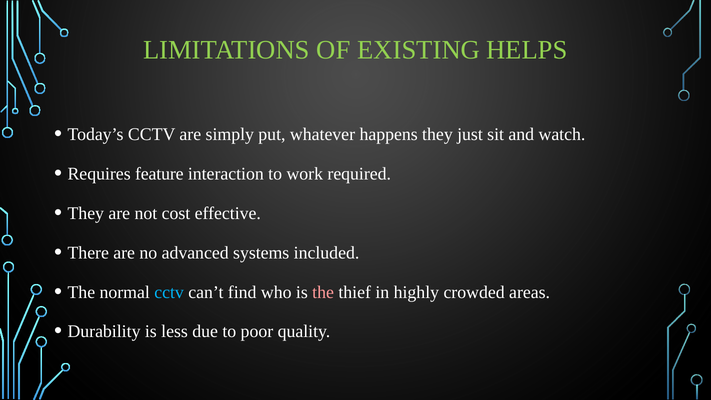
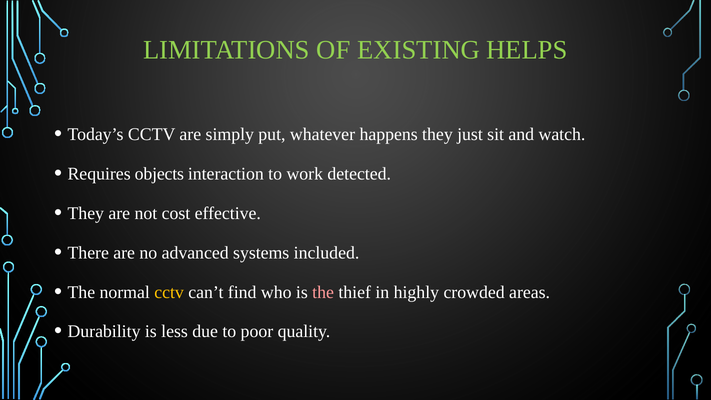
feature: feature -> objects (159, 174)
required: required -> detected (359, 174)
cctv colour: light blue -> yellow (169, 292)
